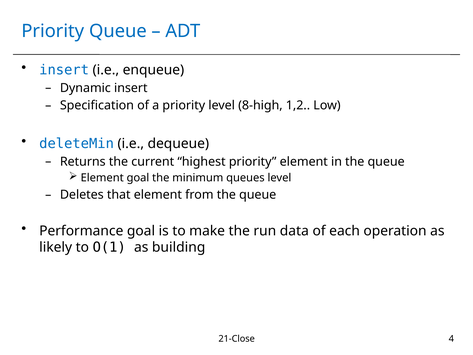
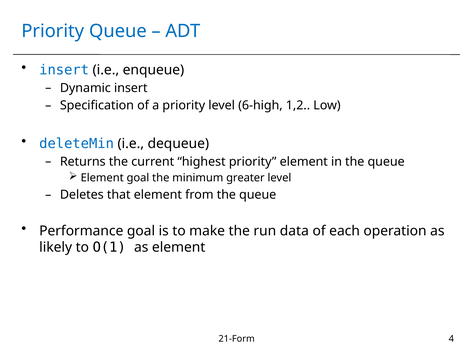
8-high: 8-high -> 6-high (260, 105)
queues: queues -> greater (245, 178)
as building: building -> element (179, 247)
21-Close: 21-Close -> 21-Form (237, 339)
